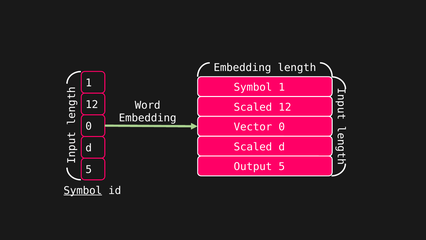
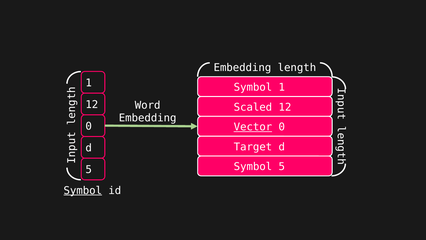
Vector underline: none -> present (253, 127)
Scaled: Scaled -> Target (253, 147)
Output: Output -> Symbol (253, 166)
